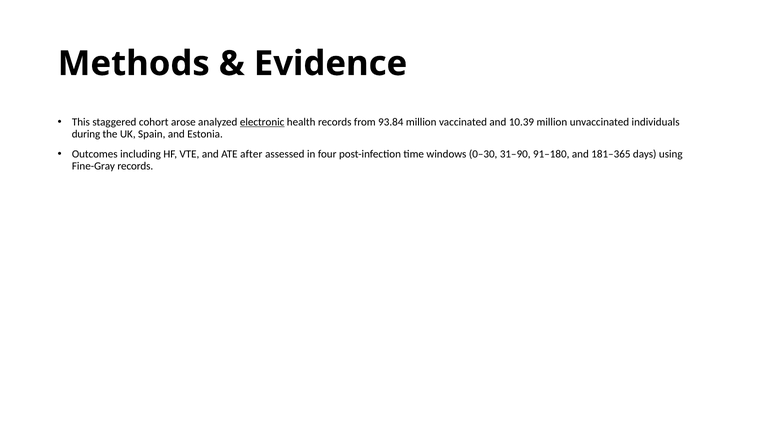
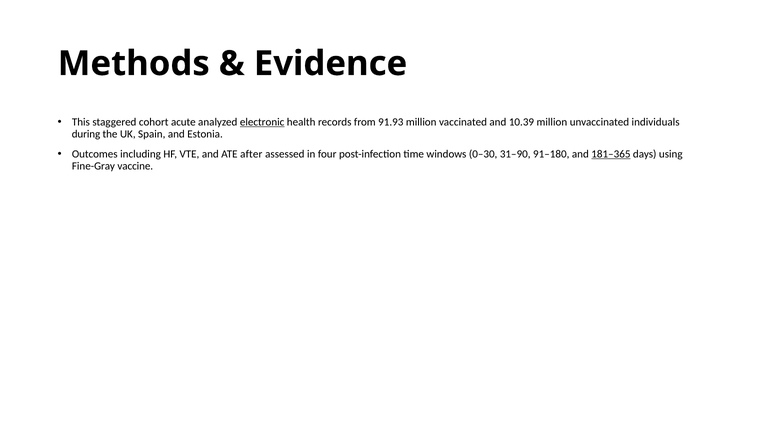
arose: arose -> acute (183, 122)
93.84: 93.84 -> 91.93 (391, 122)
181–365 underline: none -> present (611, 154)
Fine-Gray records: records -> vaccine (135, 166)
